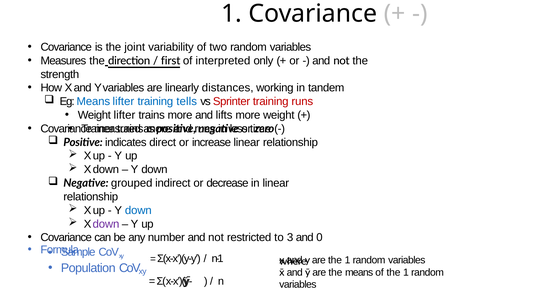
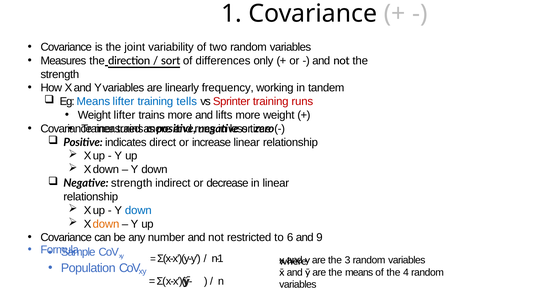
first: first -> sort (171, 61)
interpreted: interpreted -> differences (223, 61)
distances: distances -> frequency (228, 88)
Negative grouped: grouped -> strength (132, 183)
down colour: purple -> orange (106, 224)
3: 3 -> 6 (290, 238)
0: 0 -> 9 (319, 238)
are the 1: 1 -> 3 (348, 260)
of the 1: 1 -> 4 (406, 272)
